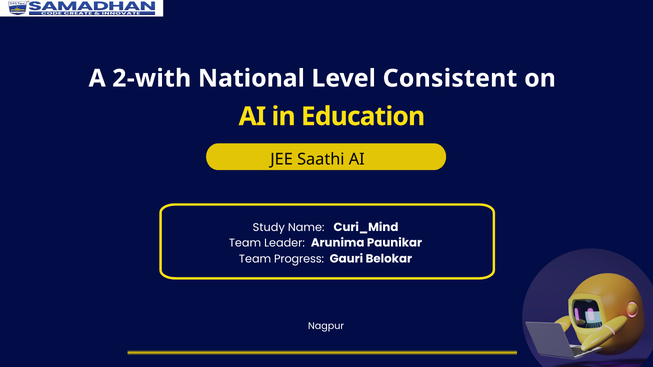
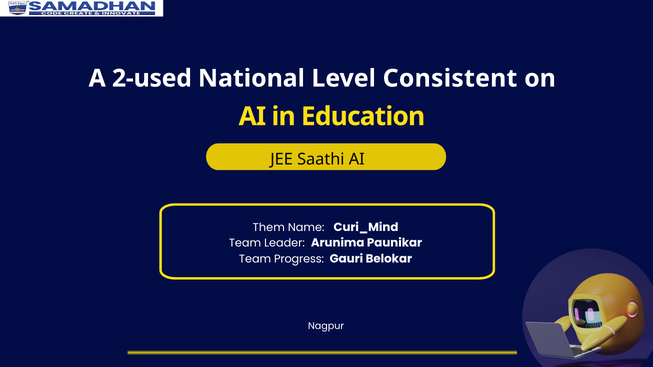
2-with: 2-with -> 2-used (152, 78)
Study: Study -> Them (269, 228)
